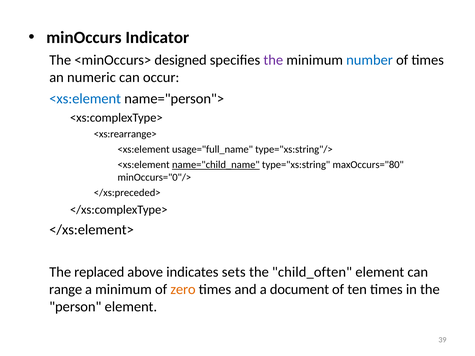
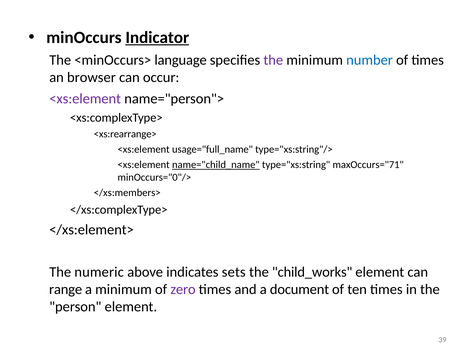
Indicator underline: none -> present (157, 38)
designed: designed -> language (181, 60)
numeric: numeric -> browser (91, 78)
<xs:element colour: blue -> purple (85, 99)
maxOccurs="80: maxOccurs="80 -> maxOccurs="71 (368, 165)
</xs:preceded>: </xs:preceded> -> </xs:members> (127, 193)
replaced: replaced -> numeric (99, 272)
child_often: child_often -> child_works (312, 272)
zero colour: orange -> purple (183, 290)
